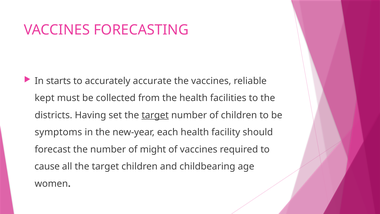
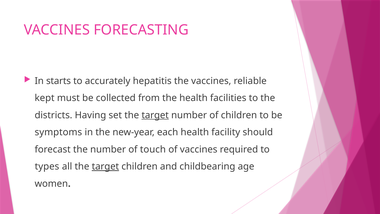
accurate: accurate -> hepatitis (152, 81)
might: might -> touch (153, 149)
cause: cause -> types (47, 166)
target underline: none -> present (105, 166)
